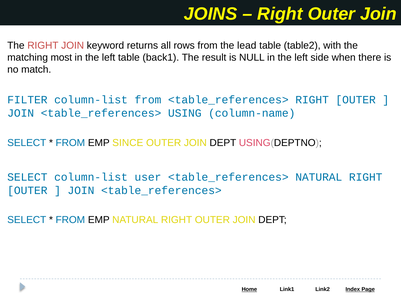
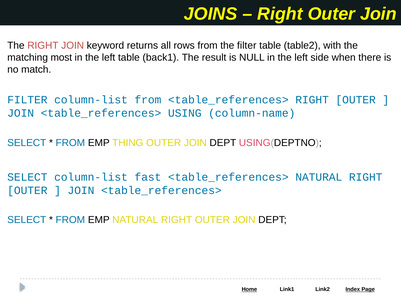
the lead: lead -> filter (247, 45)
SINCE: SINCE -> THING (128, 143)
user: user -> fast (148, 177)
